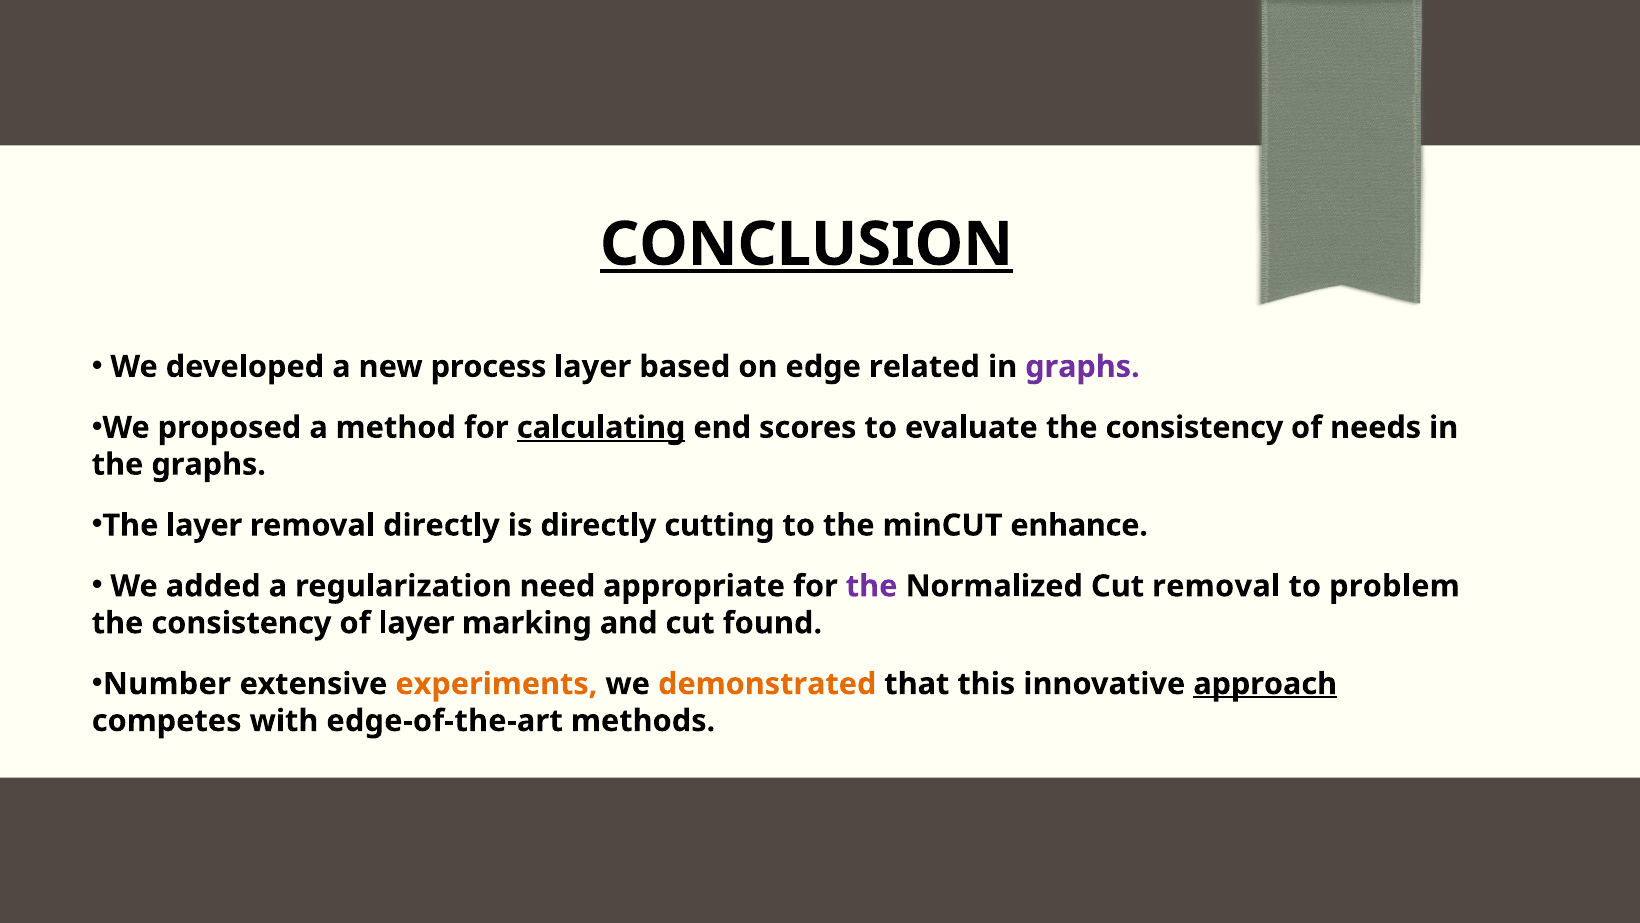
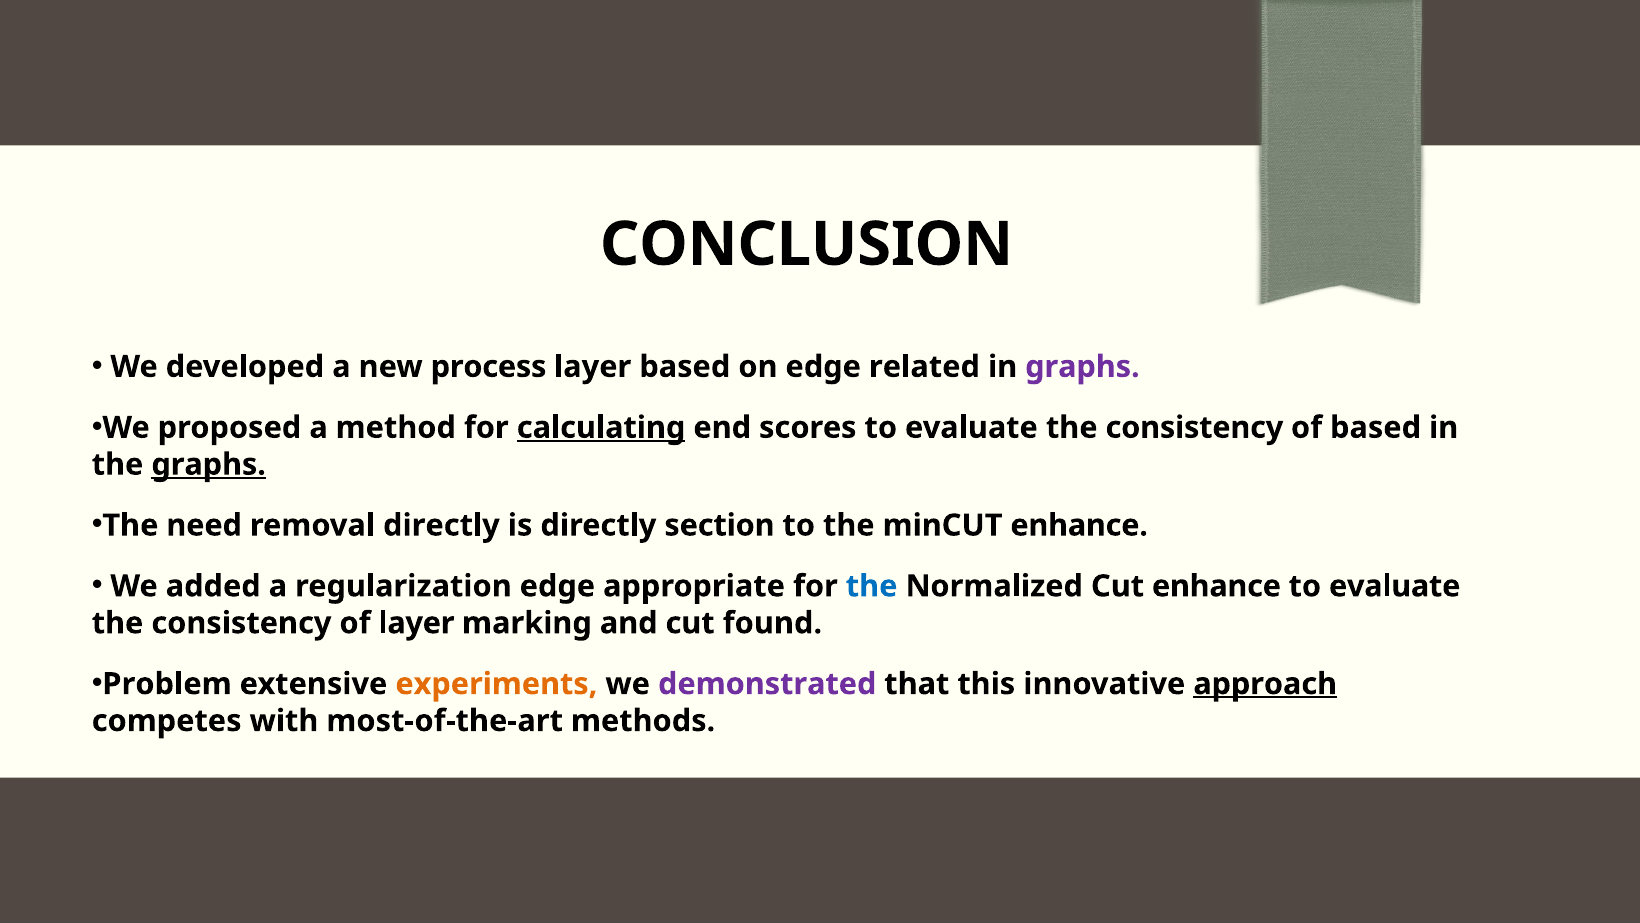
CONCLUSION underline: present -> none (806, 244)
of needs: needs -> based (1376, 427)
graphs underline: none -> present (209, 464)
The layer: layer -> need (204, 525)
cutting: cutting -> section (719, 525)
regularization need: need -> edge (557, 586)
the colour: purple -> blue (872, 586)
Cut removal: removal -> enhance (1216, 586)
problem: problem -> evaluate (1395, 586)
Number: Number -> Problem (167, 684)
demonstrated colour: orange -> purple (767, 684)
edge-of-the-art: edge-of-the-art -> most-of-the-art (445, 721)
